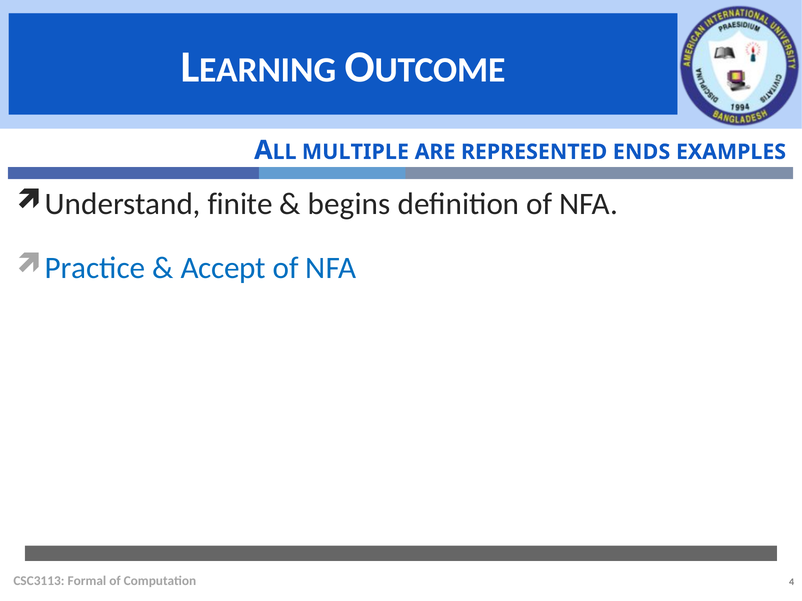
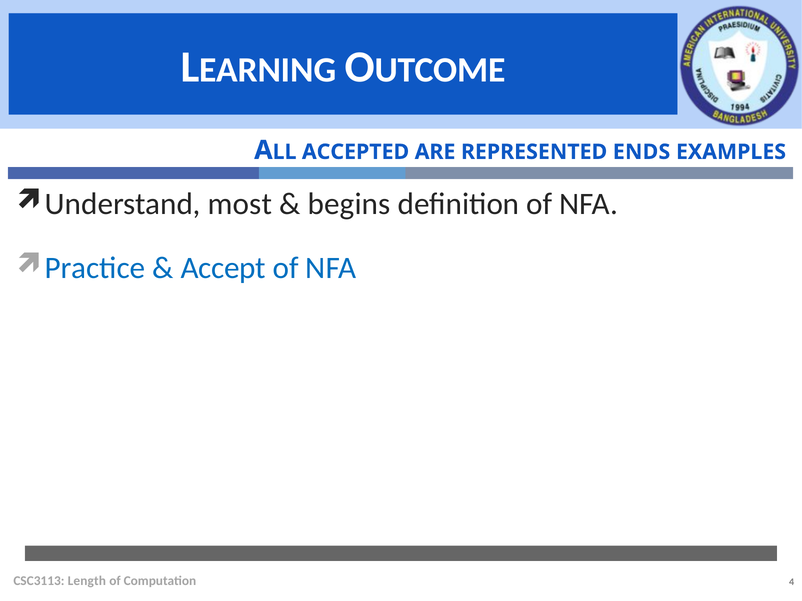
MULTIPLE: MULTIPLE -> ACCEPTED (356, 152)
finite: finite -> most (240, 204)
Formal: Formal -> Length (87, 581)
